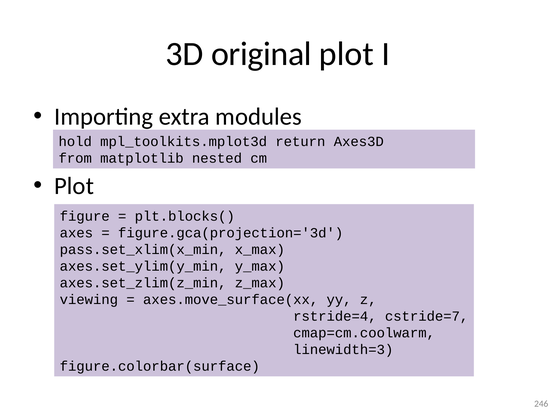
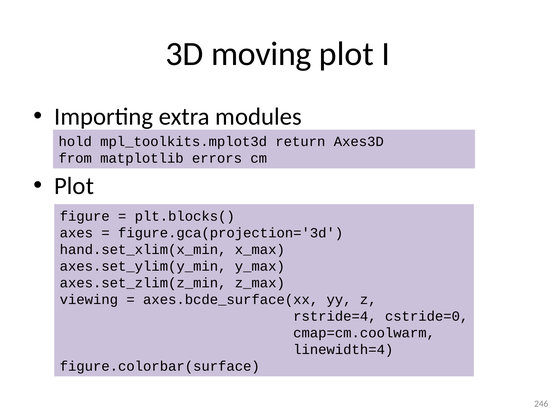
original: original -> moving (261, 54)
nested: nested -> errors (217, 158)
pass.set_xlim(x_min: pass.set_xlim(x_min -> hand.set_xlim(x_min (143, 250)
axes.move_surface(xx: axes.move_surface(xx -> axes.bcde_surface(xx (231, 300)
cstride=7: cstride=7 -> cstride=0 (427, 316)
linewidth=3: linewidth=3 -> linewidth=4 (343, 350)
